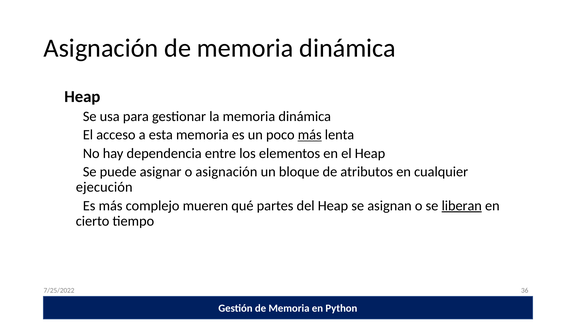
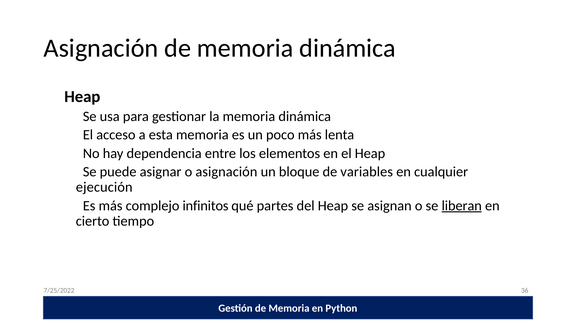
más underline: present -> none (310, 135)
atributos: atributos -> variables (367, 172)
mueren: mueren -> infinitos (206, 205)
